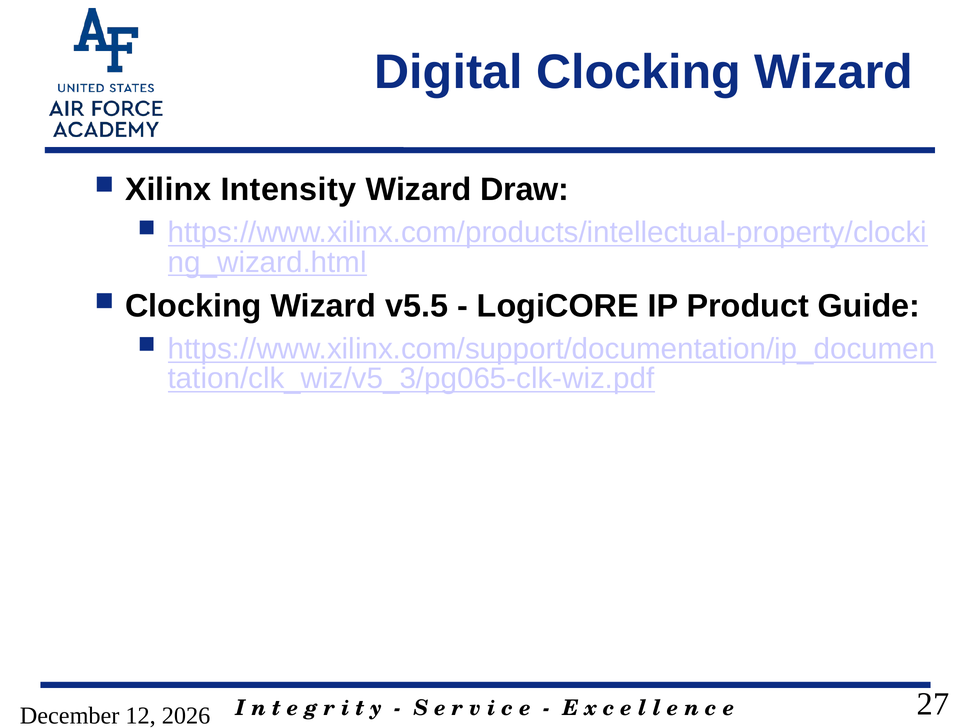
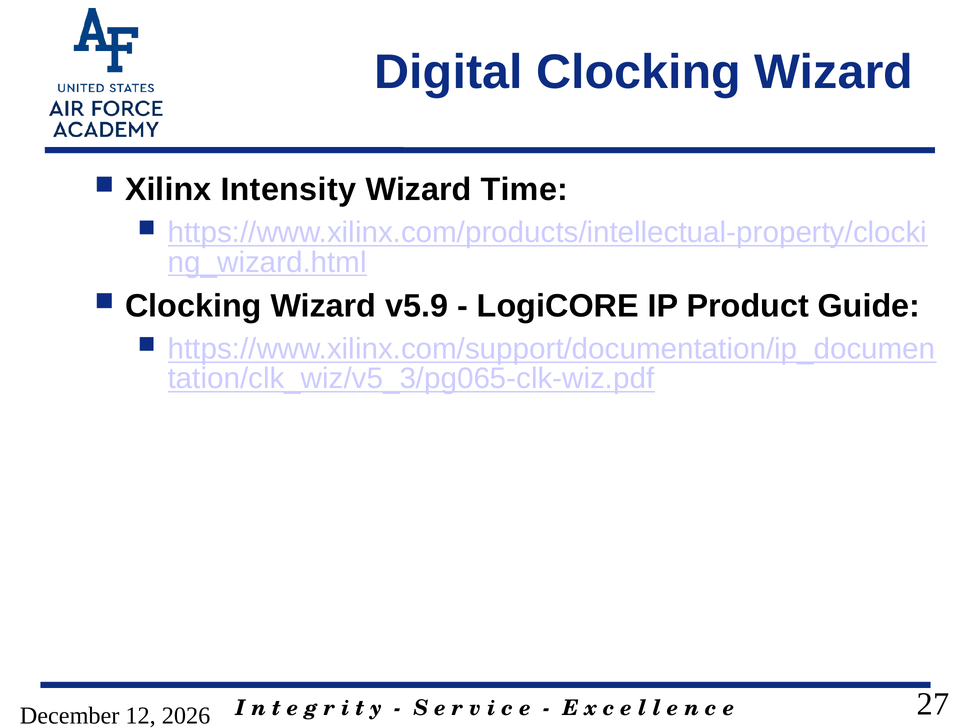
Draw: Draw -> Time (524, 190)
v5.5: v5.5 -> v5.9 (417, 306)
